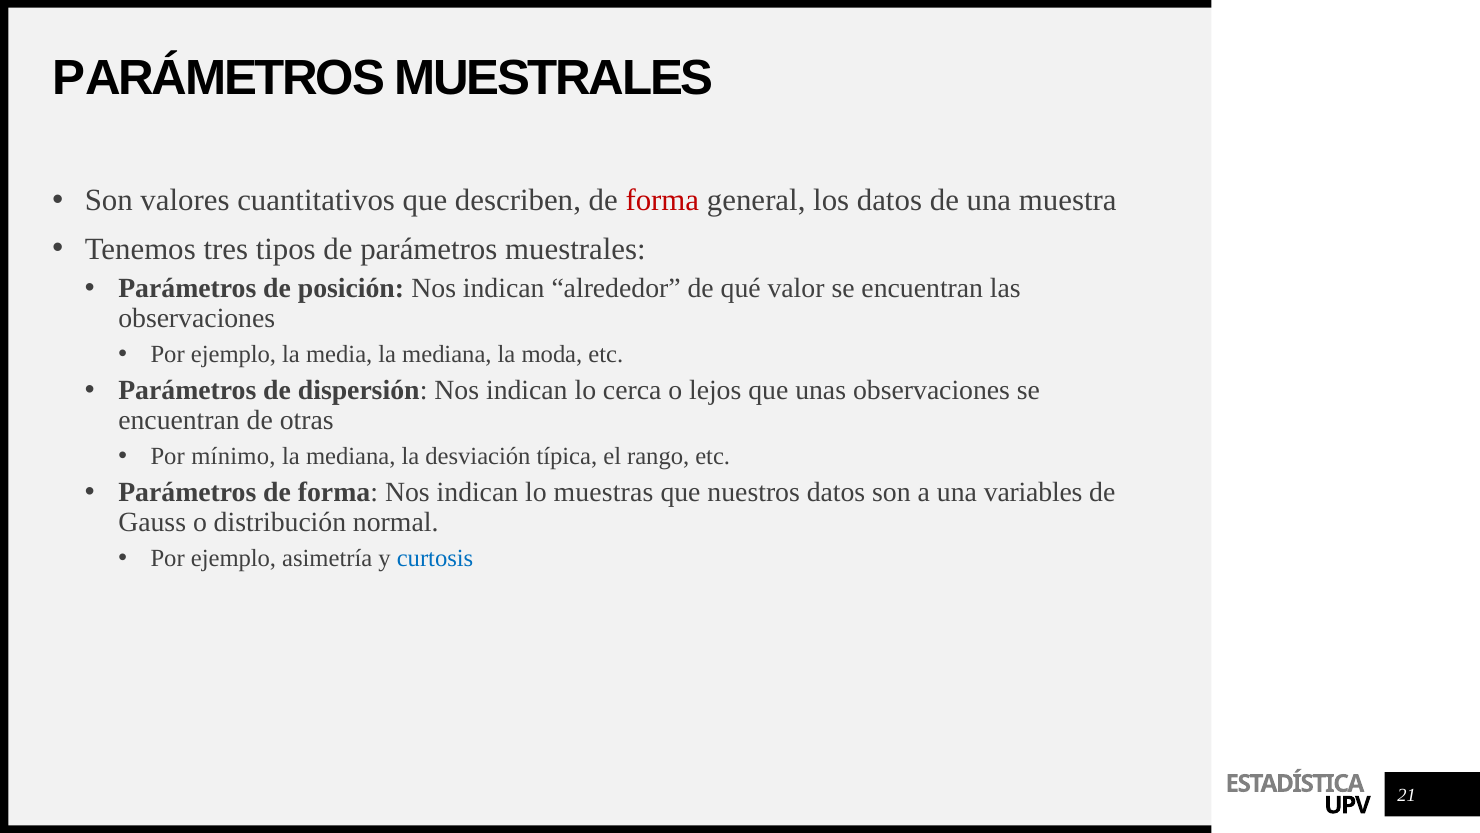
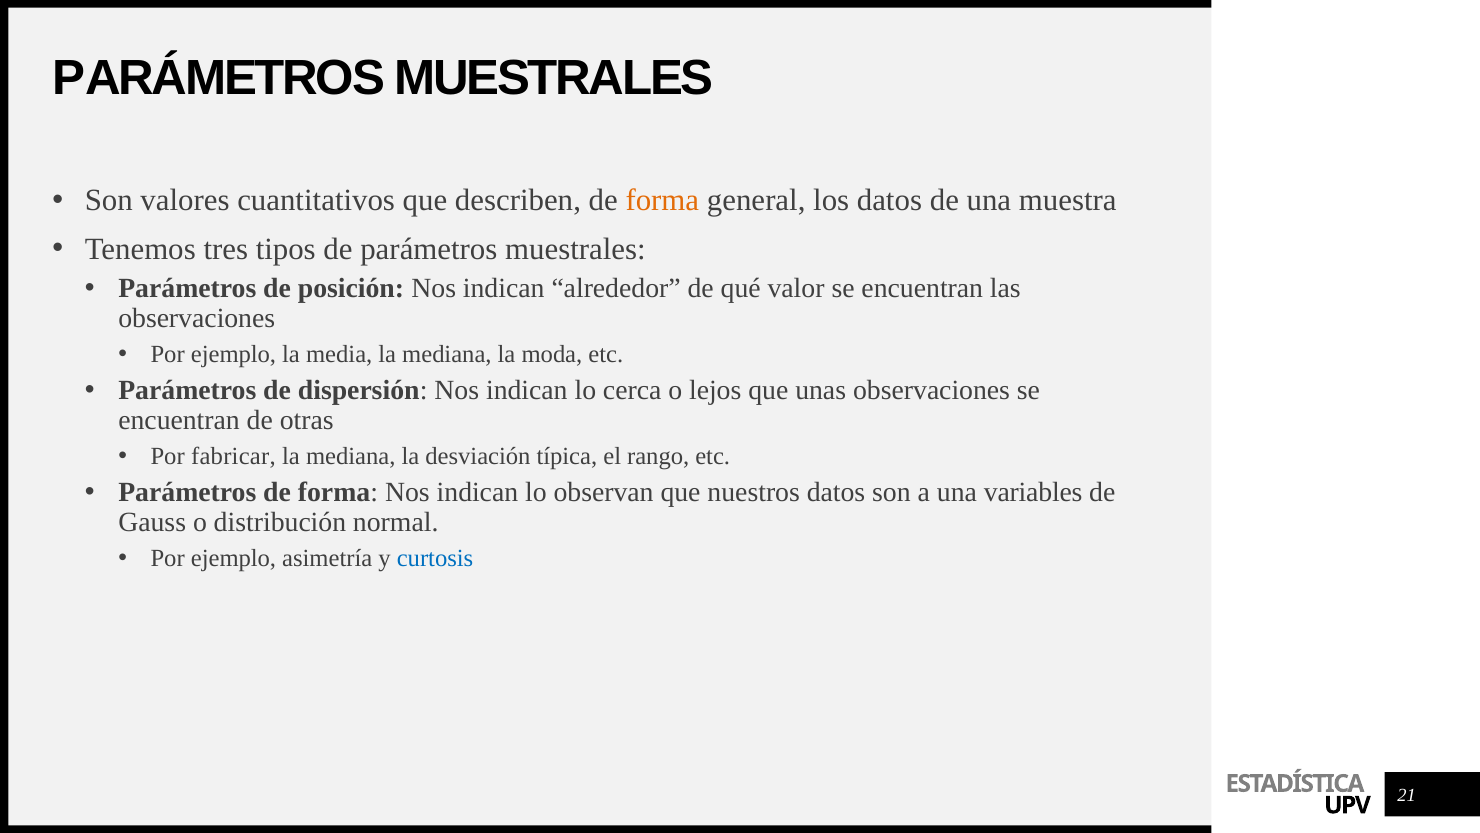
forma colour: red -> orange (662, 200)
mínimo: mínimo -> fabricar (233, 456)
muestras: muestras -> observan (604, 492)
